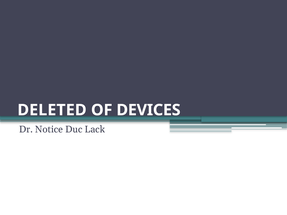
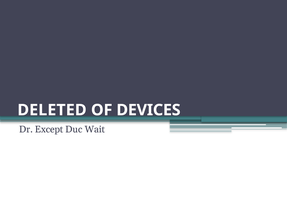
Notice: Notice -> Except (49, 130)
Lack: Lack -> Wait (95, 130)
